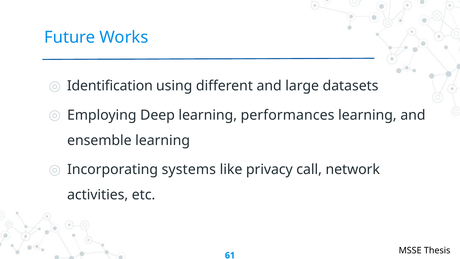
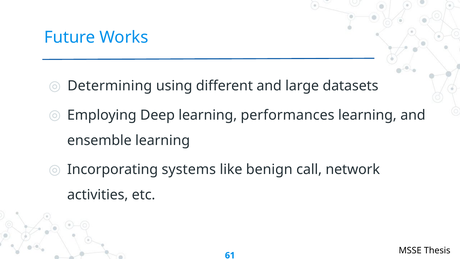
Identification: Identification -> Determining (110, 86)
privacy: privacy -> benign (269, 169)
